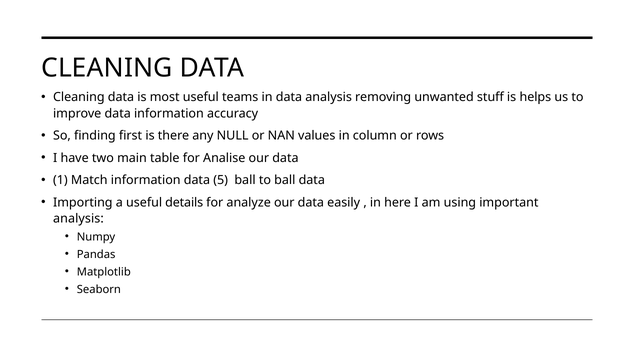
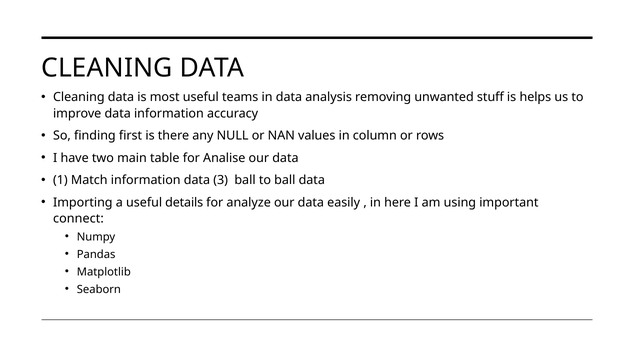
5: 5 -> 3 (221, 180)
analysis: analysis -> connect (78, 218)
